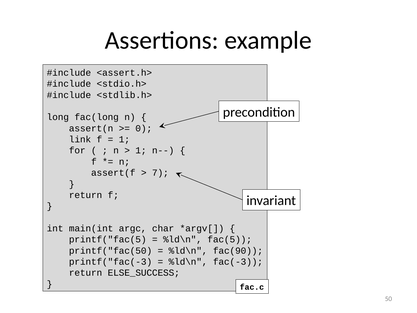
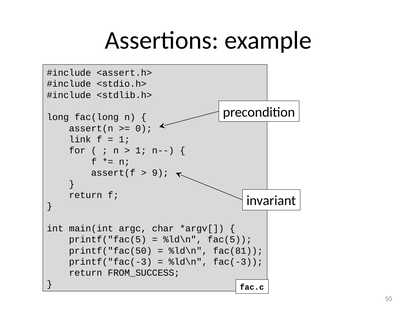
7: 7 -> 9 (160, 173)
fac(90: fac(90 -> fac(81 (238, 250)
ELSE_SUCCESS: ELSE_SUCCESS -> FROM_SUCCESS (144, 273)
